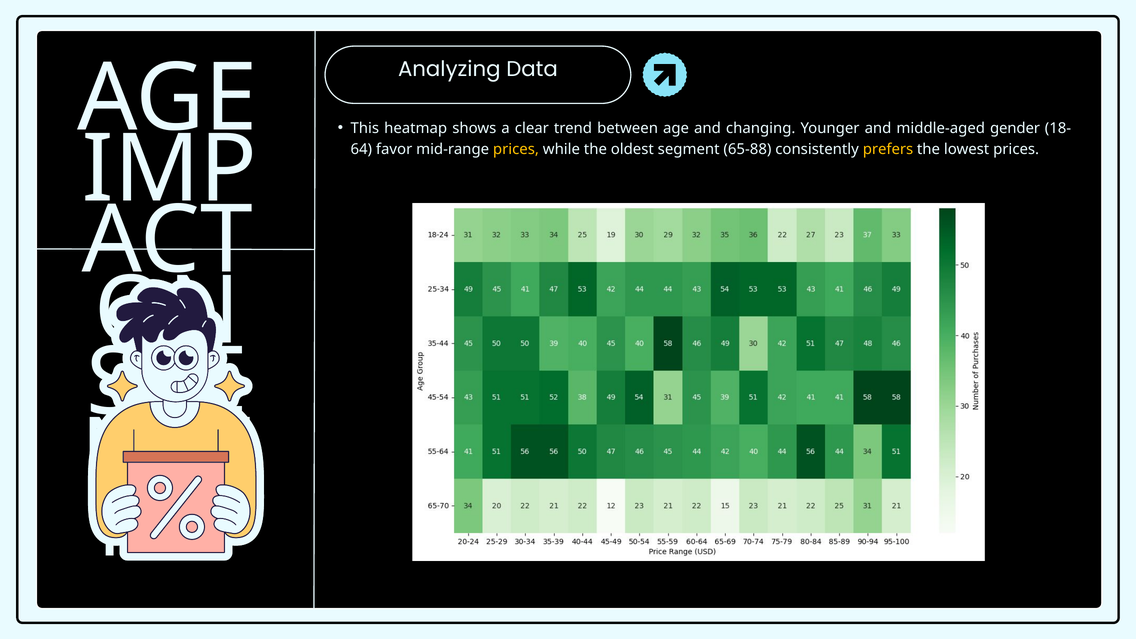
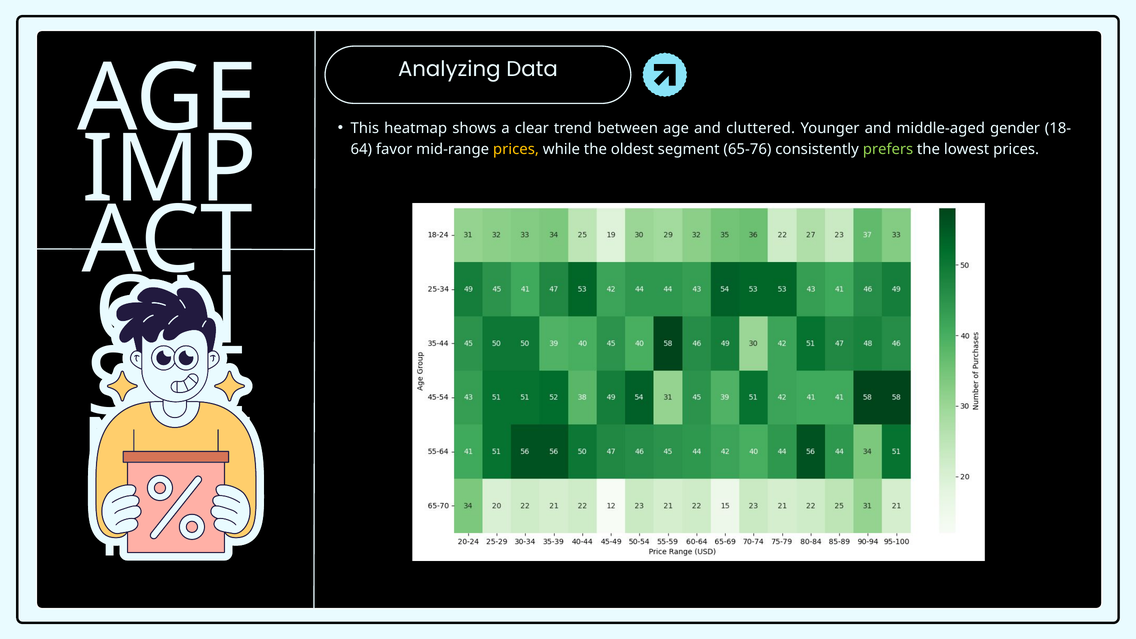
changing: changing -> cluttered (761, 128)
65-88: 65-88 -> 65-76 (747, 149)
prefers colour: yellow -> light green (888, 149)
